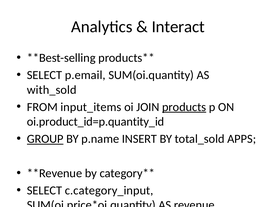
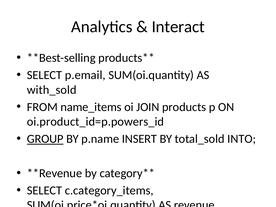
input_items: input_items -> name_items (91, 107)
products underline: present -> none (184, 107)
oi.product_id=p.quantity_id: oi.product_id=p.quantity_id -> oi.product_id=p.powers_id (95, 122)
APPS: APPS -> INTO (242, 139)
c.category_input: c.category_input -> c.category_items (109, 190)
